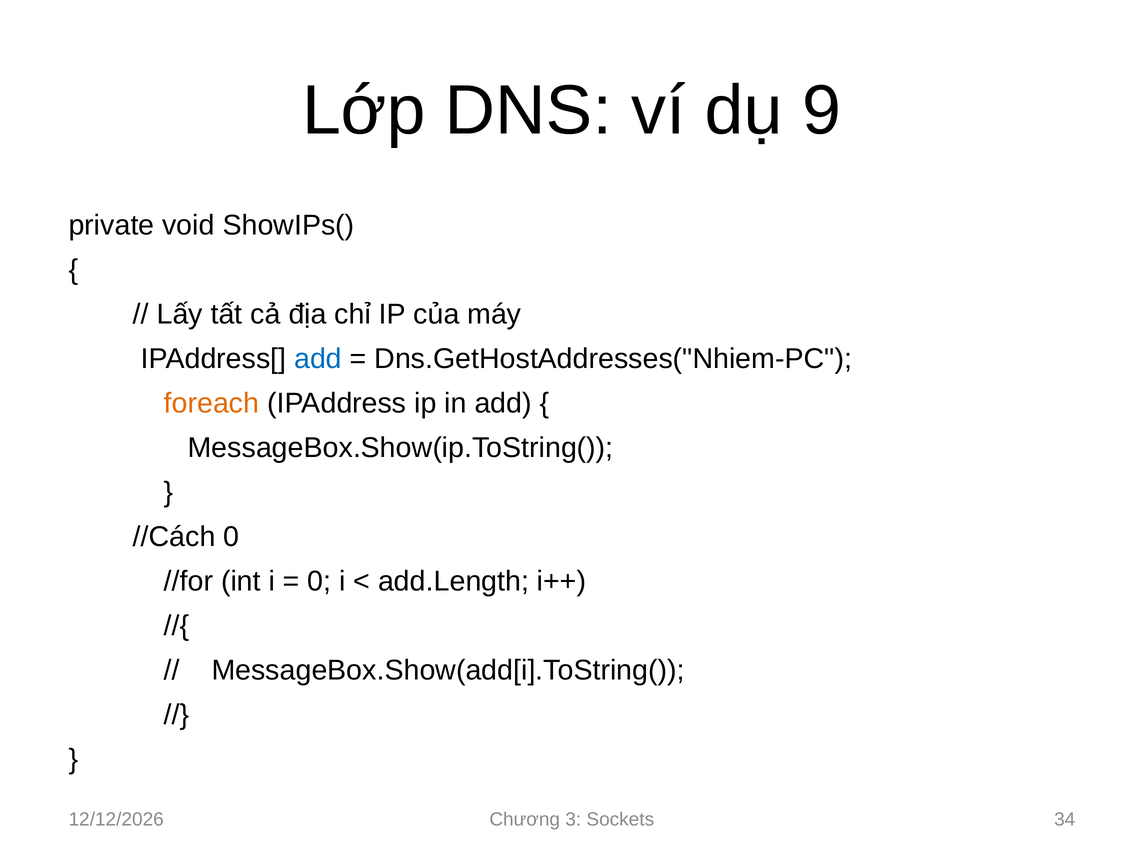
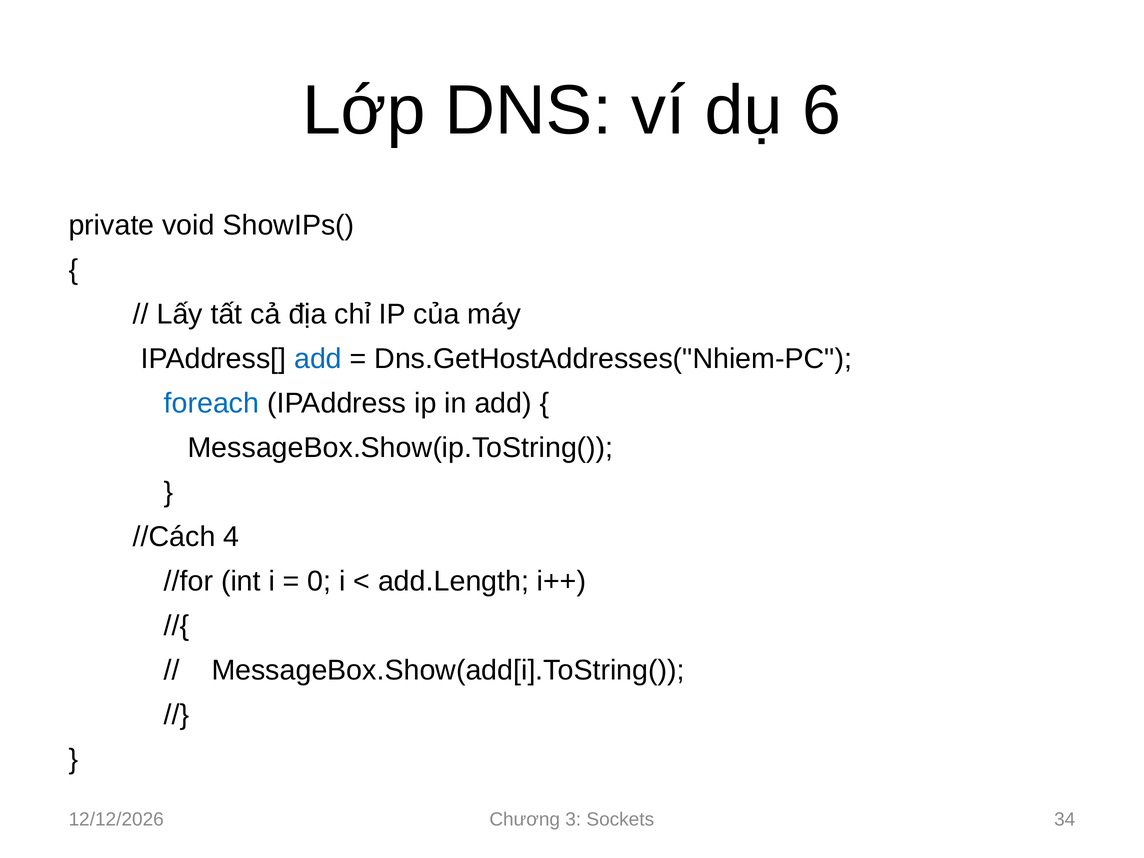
9: 9 -> 6 (822, 111)
foreach colour: orange -> blue (212, 403)
//Cách 0: 0 -> 4 (231, 537)
